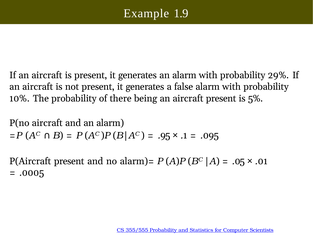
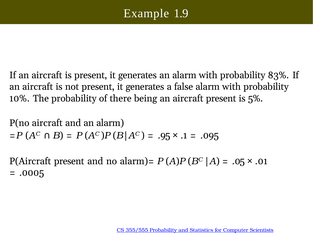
29%: 29% -> 83% (278, 75)
